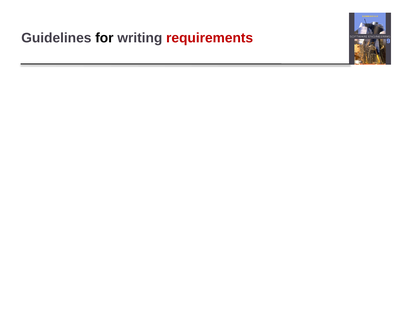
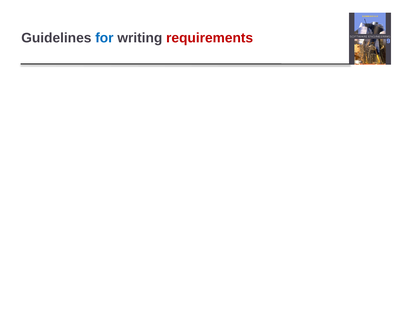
for colour: black -> blue (104, 38)
